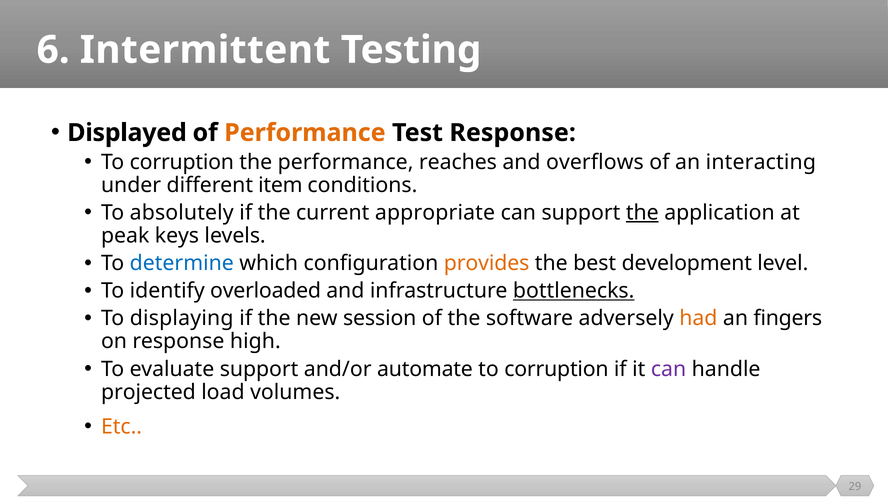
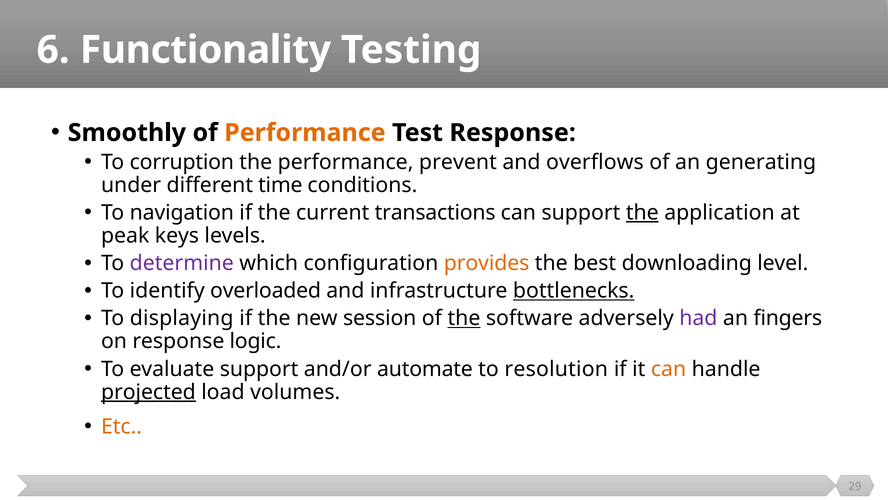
Intermittent: Intermittent -> Functionality (205, 50)
Displayed: Displayed -> Smoothly (127, 133)
reaches: reaches -> prevent (458, 162)
interacting: interacting -> generating (761, 162)
item: item -> time (280, 185)
absolutely: absolutely -> navigation (182, 212)
appropriate: appropriate -> transactions (435, 212)
determine colour: blue -> purple (182, 263)
development: development -> downloading (687, 263)
the underline: none -> present (464, 318)
had colour: orange -> purple (698, 318)
high: high -> logic (255, 341)
corruption: corruption -> resolution (556, 369)
can colour: purple -> orange (669, 369)
projected underline: none -> present (148, 392)
